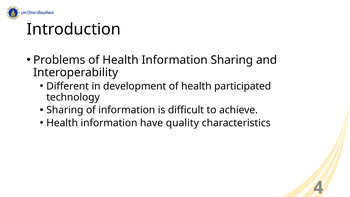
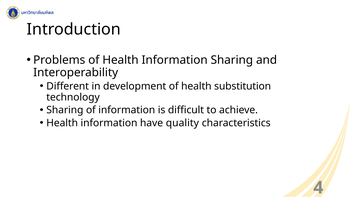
participated: participated -> substitution (243, 86)
